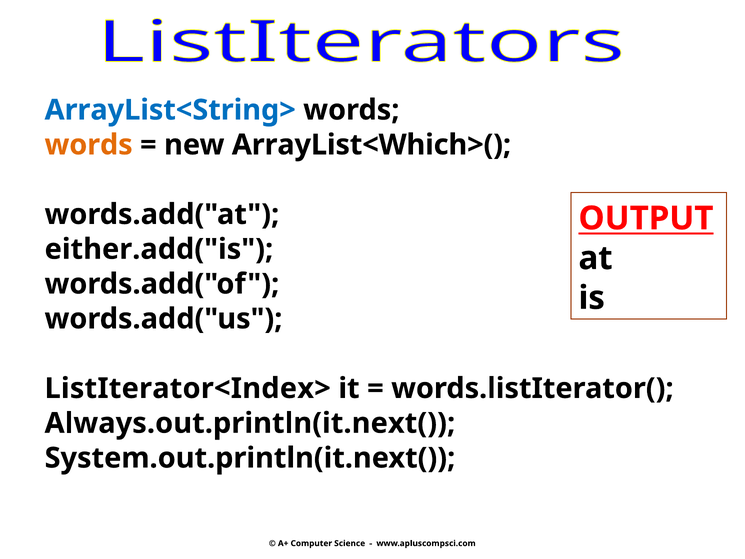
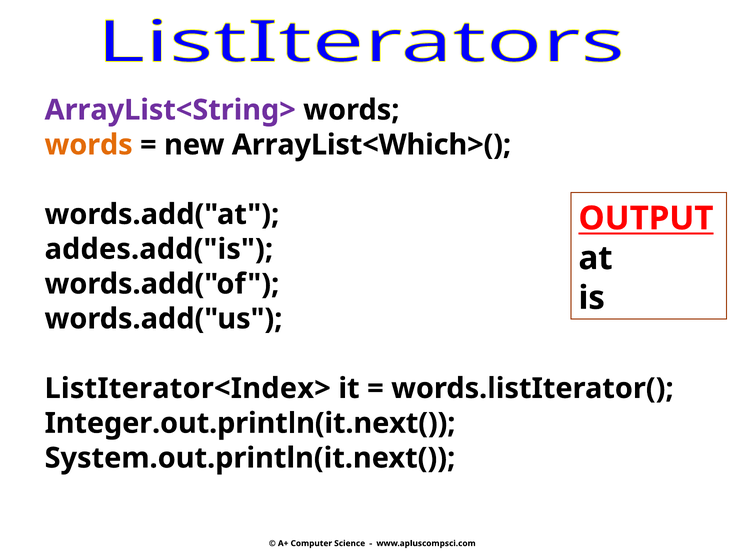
ArrayList<String> colour: blue -> purple (170, 110)
either.add("is: either.add("is -> addes.add("is (159, 249)
Always.out.println(it.next(: Always.out.println(it.next( -> Integer.out.println(it.next( (250, 423)
